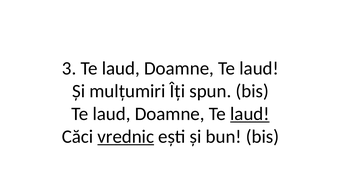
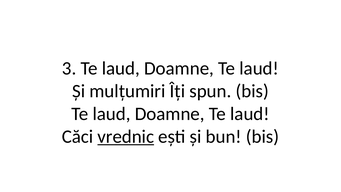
laud underline: present -> none (250, 114)
